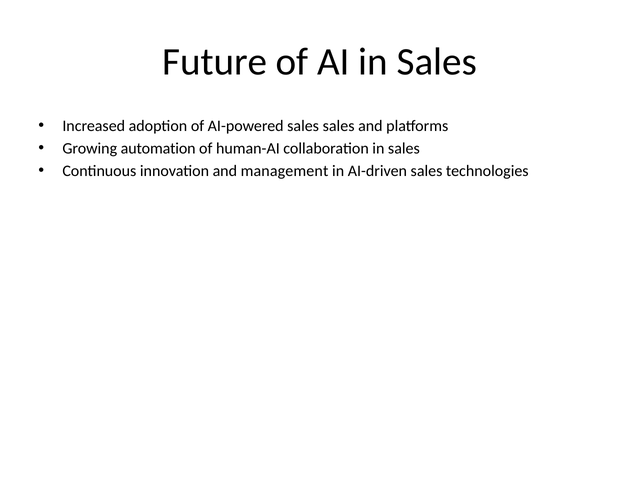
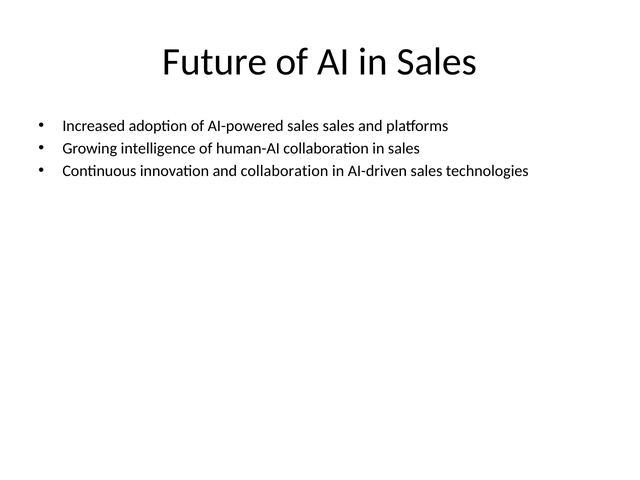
automation: automation -> intelligence (158, 148)
and management: management -> collaboration (285, 171)
